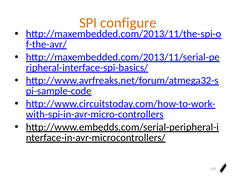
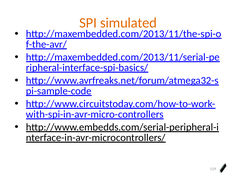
configure: configure -> simulated (128, 23)
